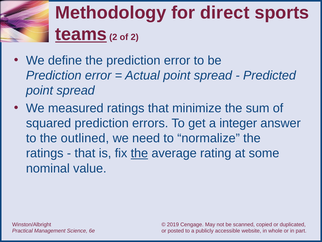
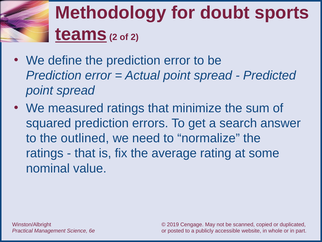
direct: direct -> doubt (225, 13)
integer: integer -> search (238, 123)
the underline: present -> none (139, 153)
